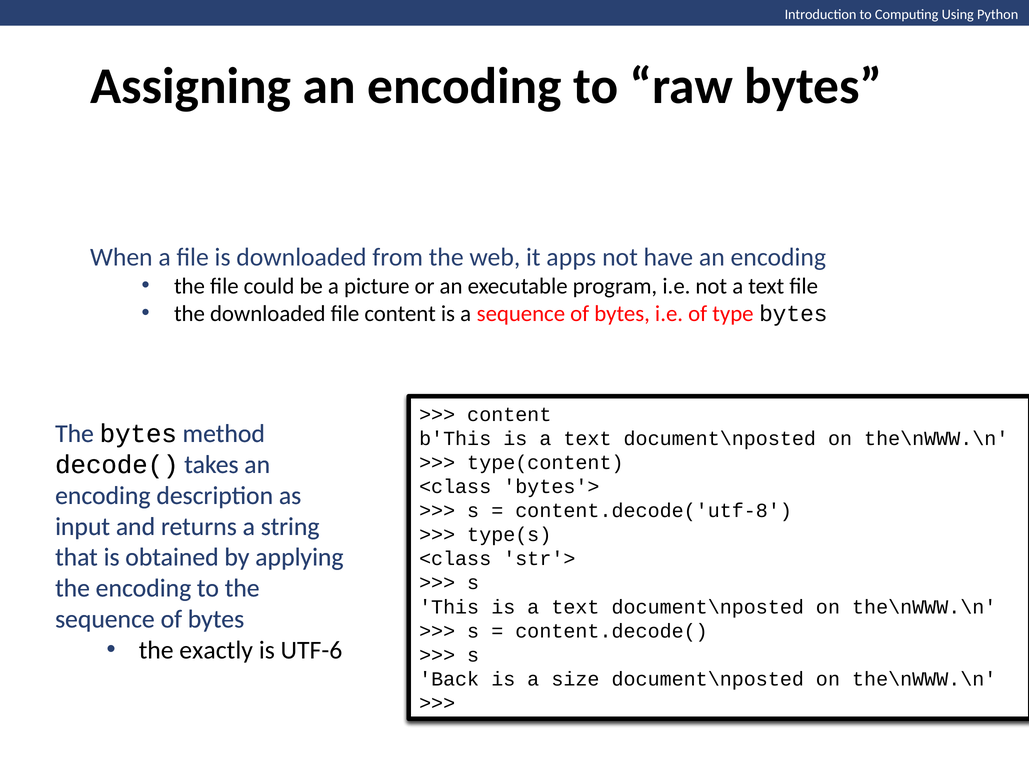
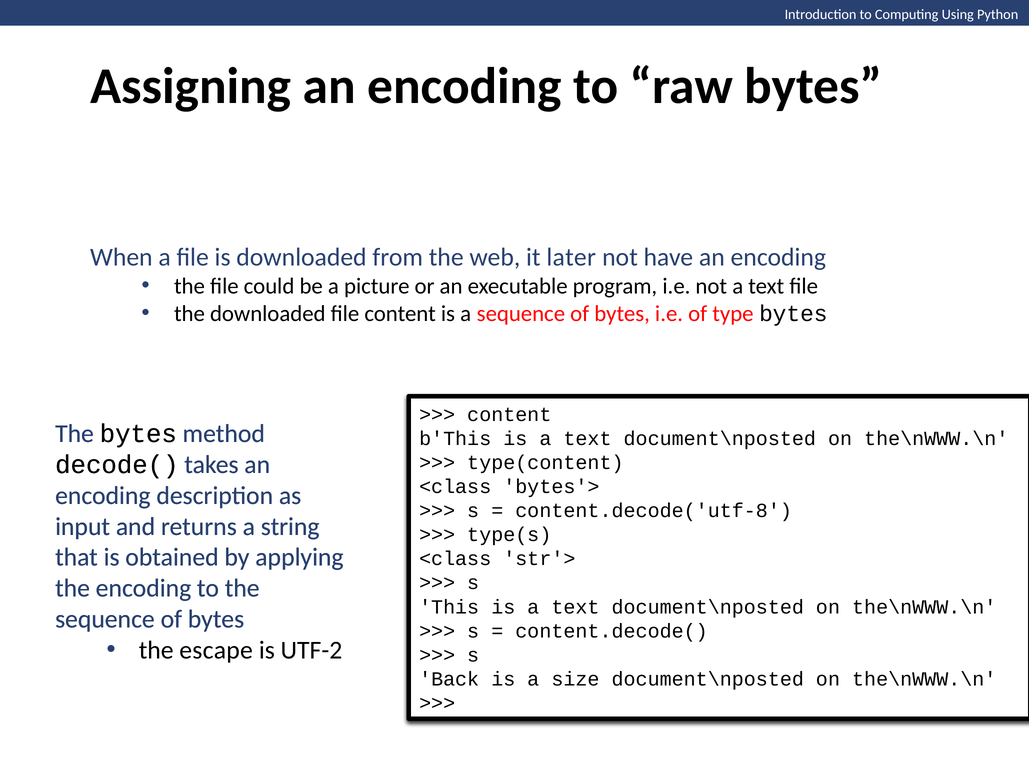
apps: apps -> later (571, 257)
exactly: exactly -> escape (216, 650)
UTF-6: UTF-6 -> UTF-2 (311, 650)
